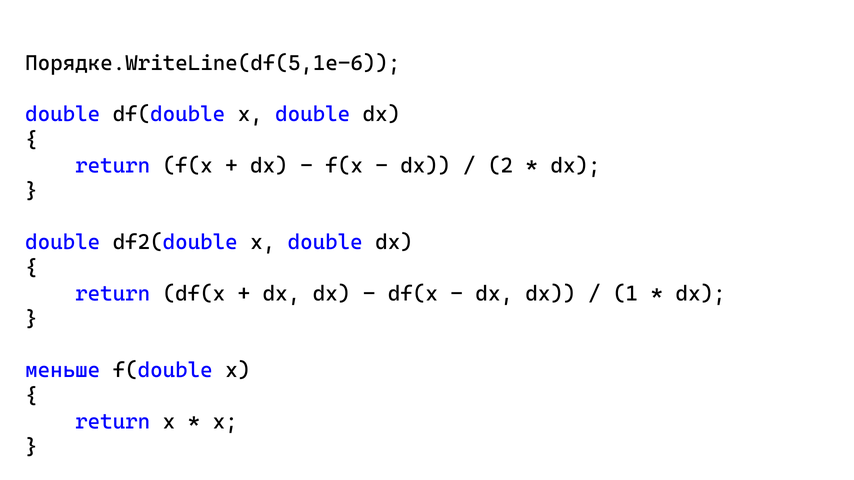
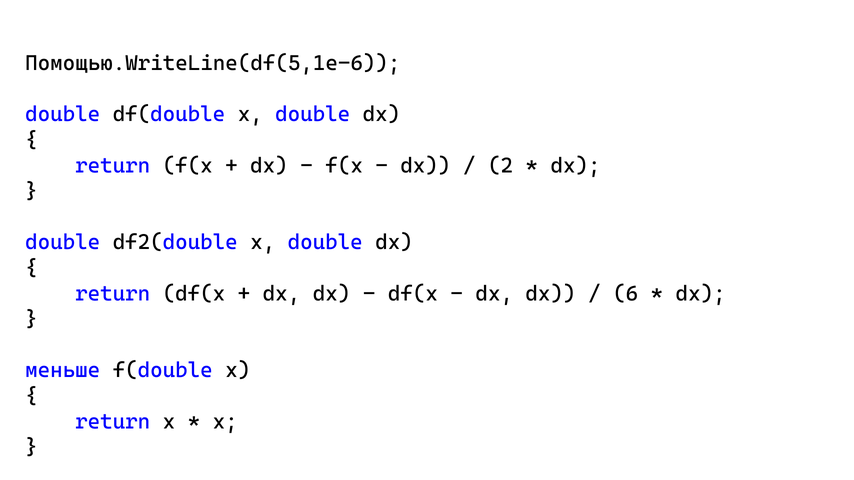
Порядке.WriteLine(df(5,1e-6: Порядке.WriteLine(df(5,1e-6 -> Помощью.WriteLine(df(5,1e-6 (213, 63)
1: 1 -> 6 (626, 294)
